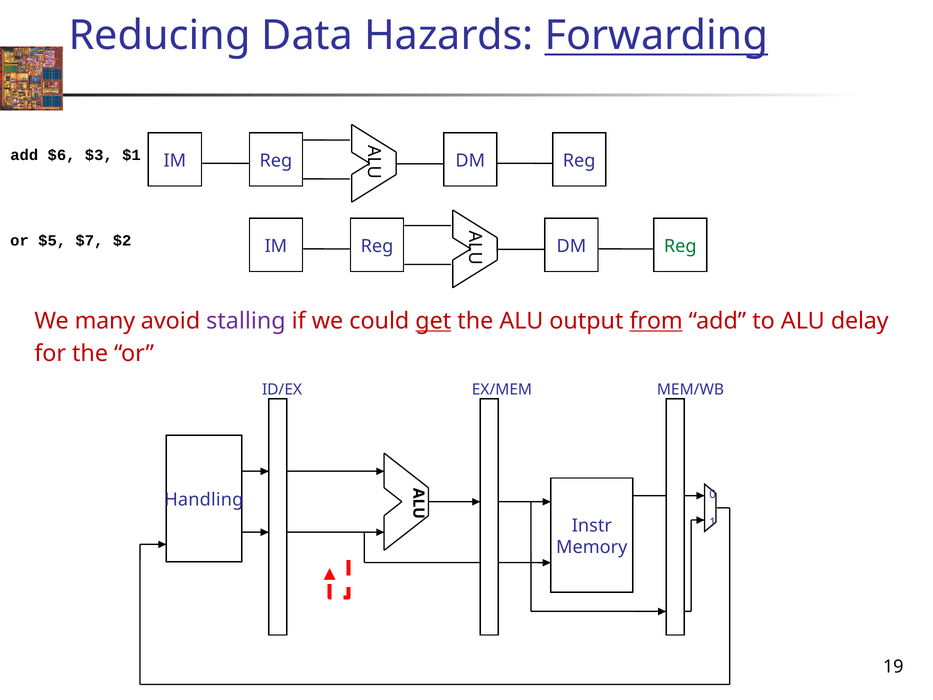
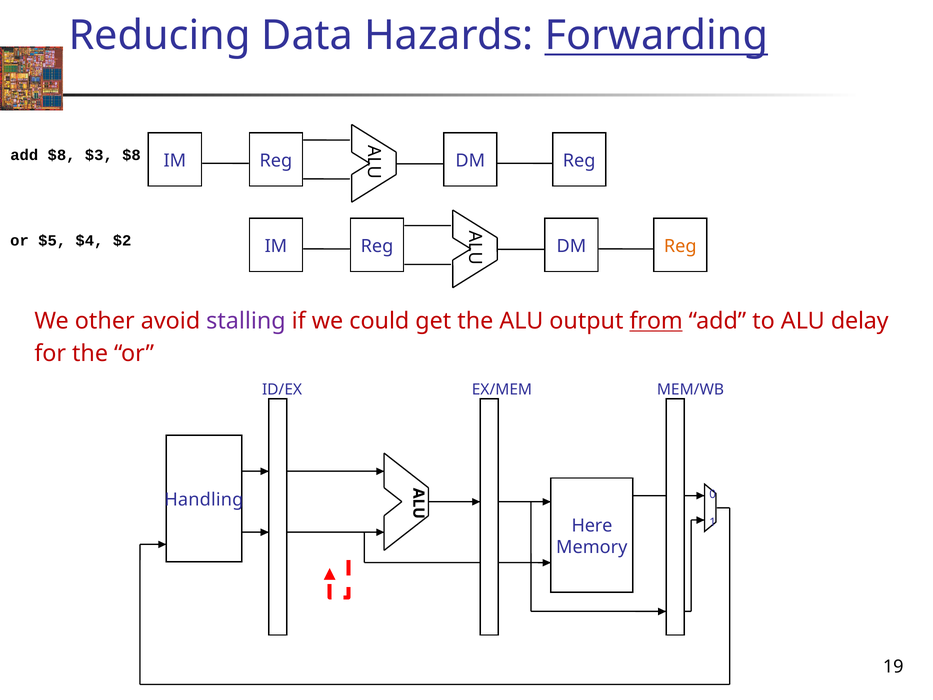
add $6: $6 -> $8 (62, 155)
$3 $1: $1 -> $8 (131, 155)
$7: $7 -> $4 (89, 240)
Reg colour: green -> orange (680, 246)
many: many -> other (105, 321)
get underline: present -> none (433, 321)
Instr: Instr -> Here (592, 525)
